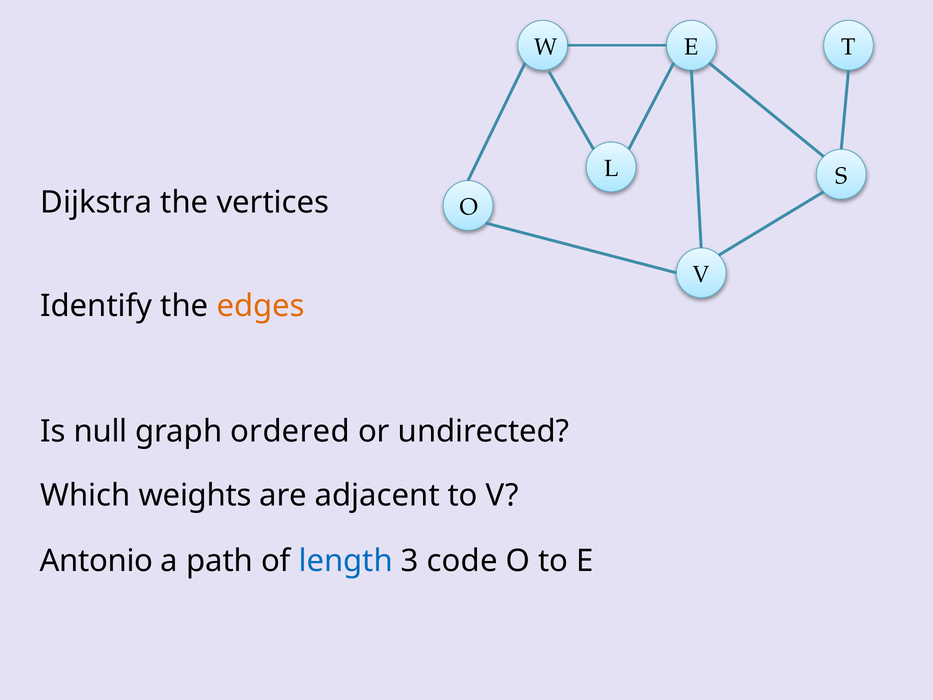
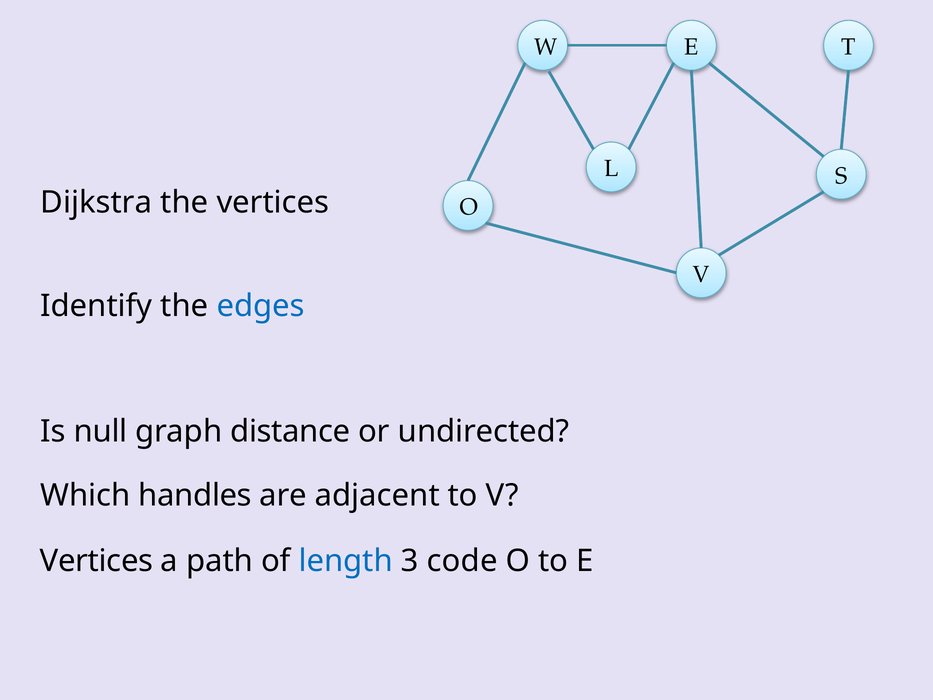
edges colour: orange -> blue (261, 306)
ordered: ordered -> distance (290, 431)
weights: weights -> handles (195, 495)
Antonio: Antonio -> Vertices (96, 561)
